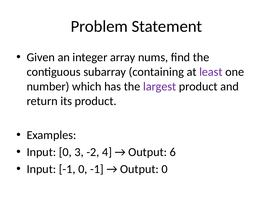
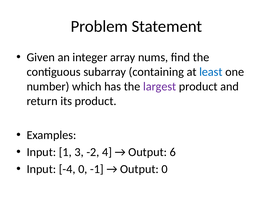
least colour: purple -> blue (211, 72)
Input 0: 0 -> 1 (65, 152)
Input -1: -1 -> -4 (67, 169)
